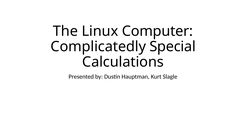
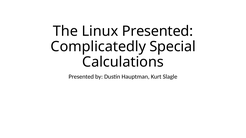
Linux Computer: Computer -> Presented (157, 31)
